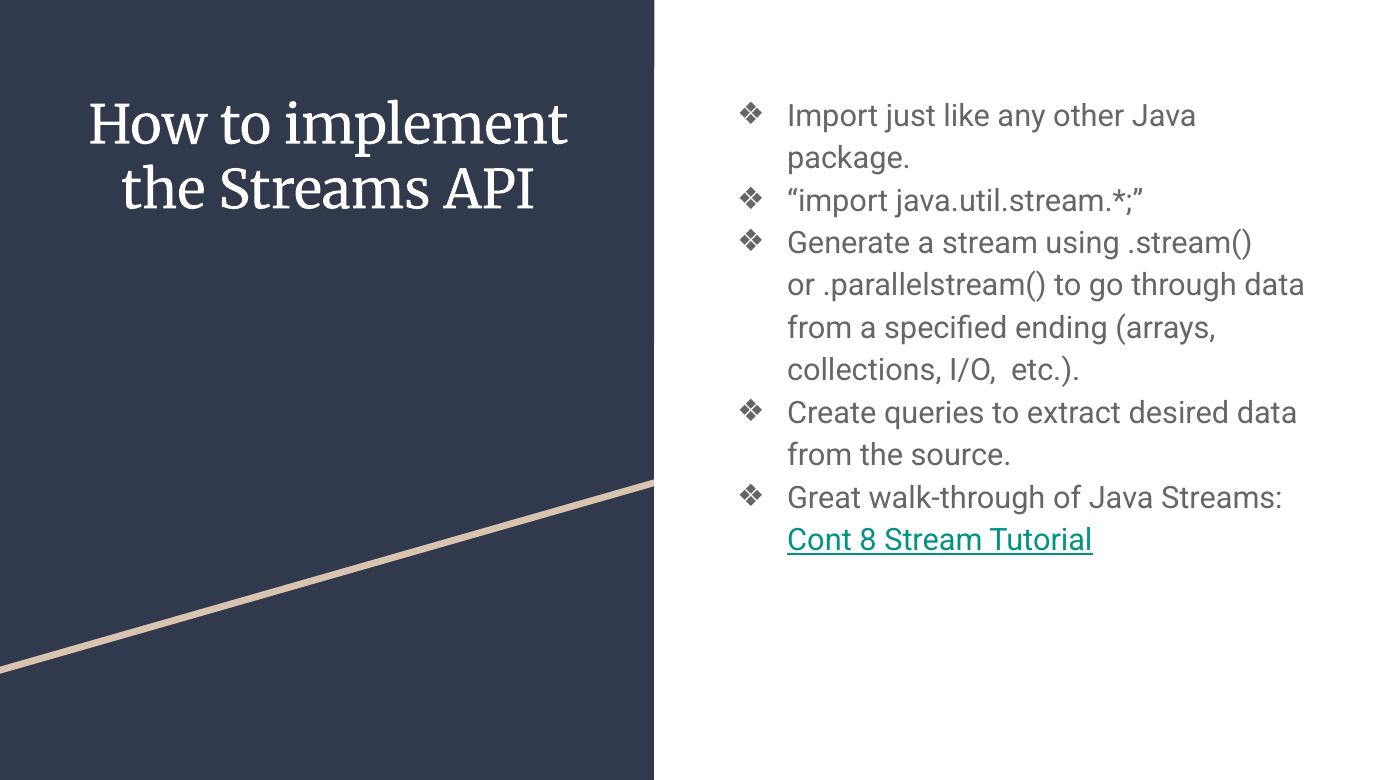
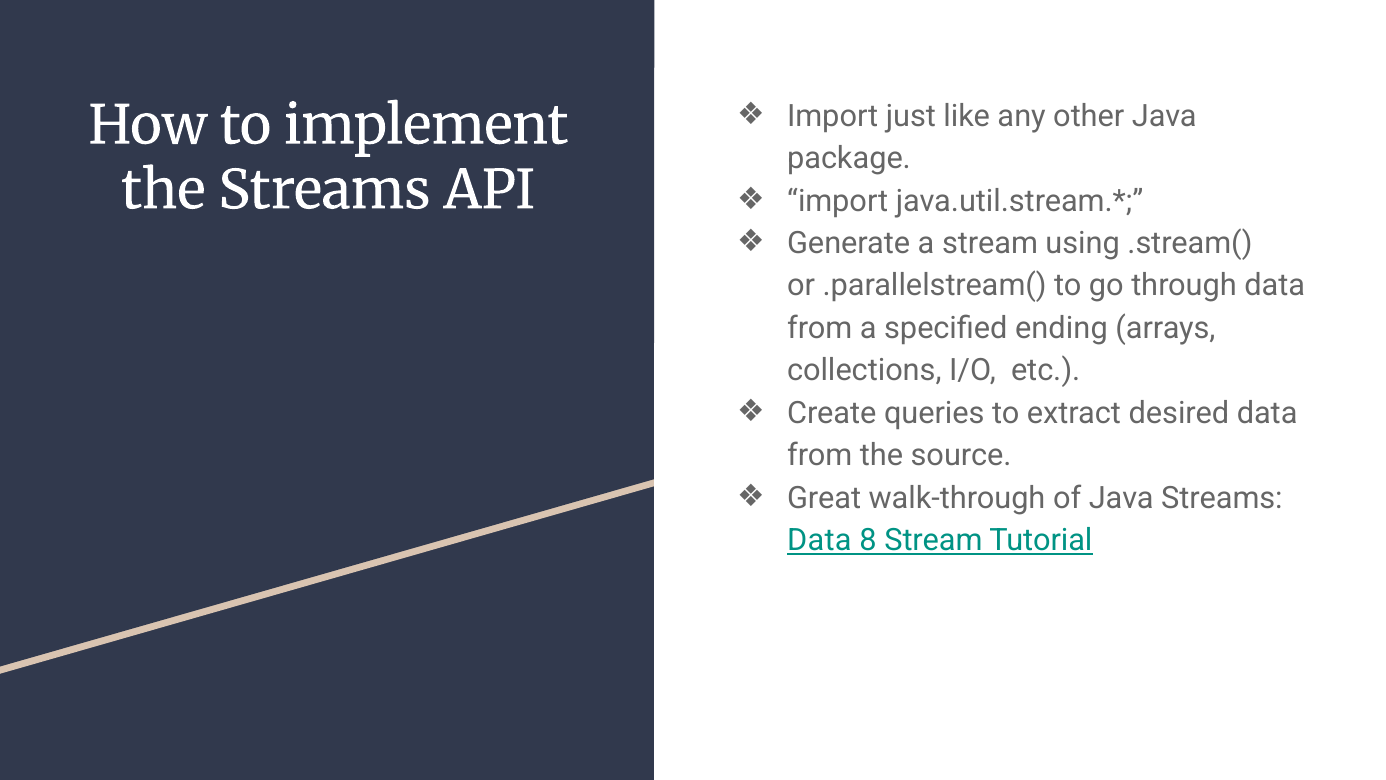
Cont: Cont -> Data (819, 540)
